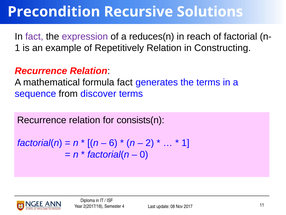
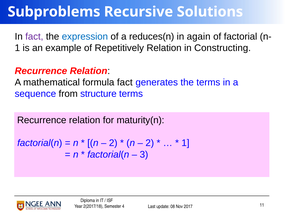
Precondition: Precondition -> Subproblems (54, 12)
expression colour: purple -> blue (85, 36)
reach: reach -> again (199, 36)
discover: discover -> structure (98, 94)
consists(n: consists(n -> maturity(n (140, 120)
6: 6 -> 2 (113, 143)
0: 0 -> 3 (144, 154)
